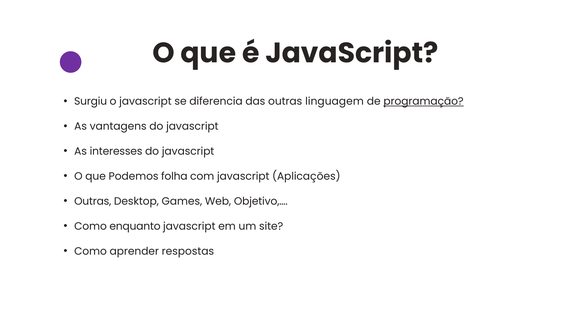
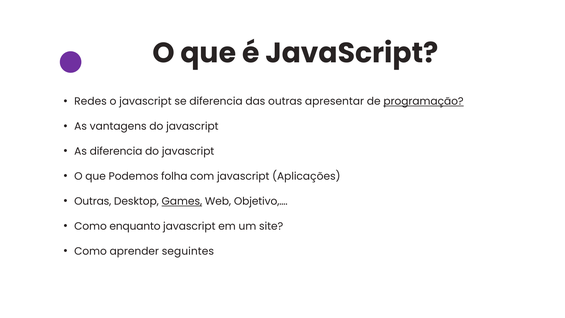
Surgiu: Surgiu -> Redes (90, 101)
linguagem: linguagem -> apresentar (335, 101)
As interesses: interesses -> diferencia (116, 151)
Games underline: none -> present (182, 201)
respostas: respostas -> seguintes (188, 251)
